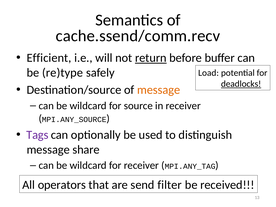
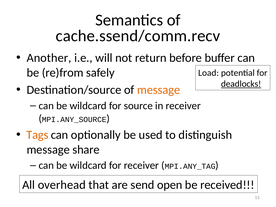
Efficient: Efficient -> Another (49, 58)
return underline: present -> none (151, 58)
re)type: re)type -> re)from (63, 73)
Tags colour: purple -> orange (37, 135)
operators: operators -> overhead (62, 185)
filter: filter -> open (170, 185)
